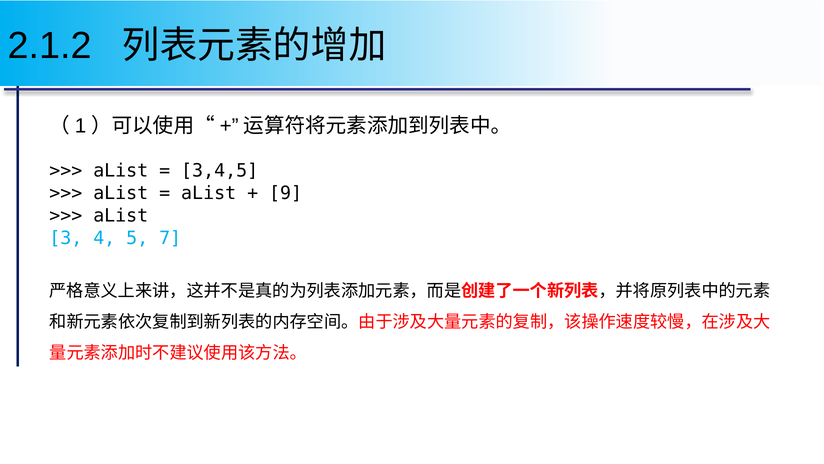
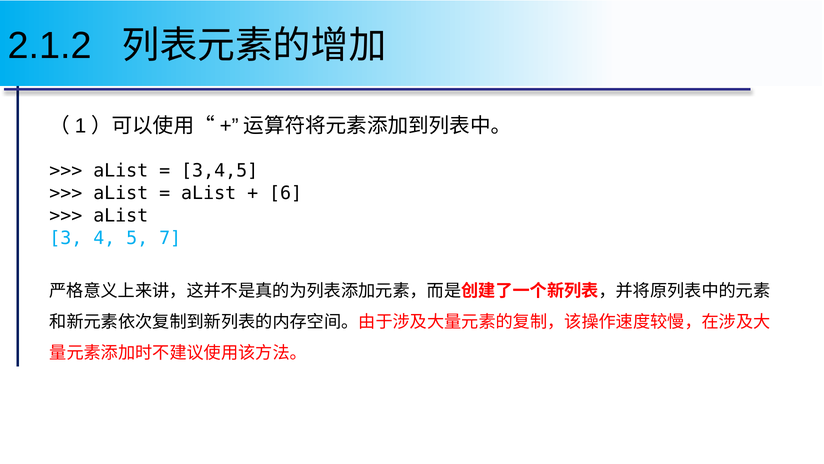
9: 9 -> 6 (286, 193)
